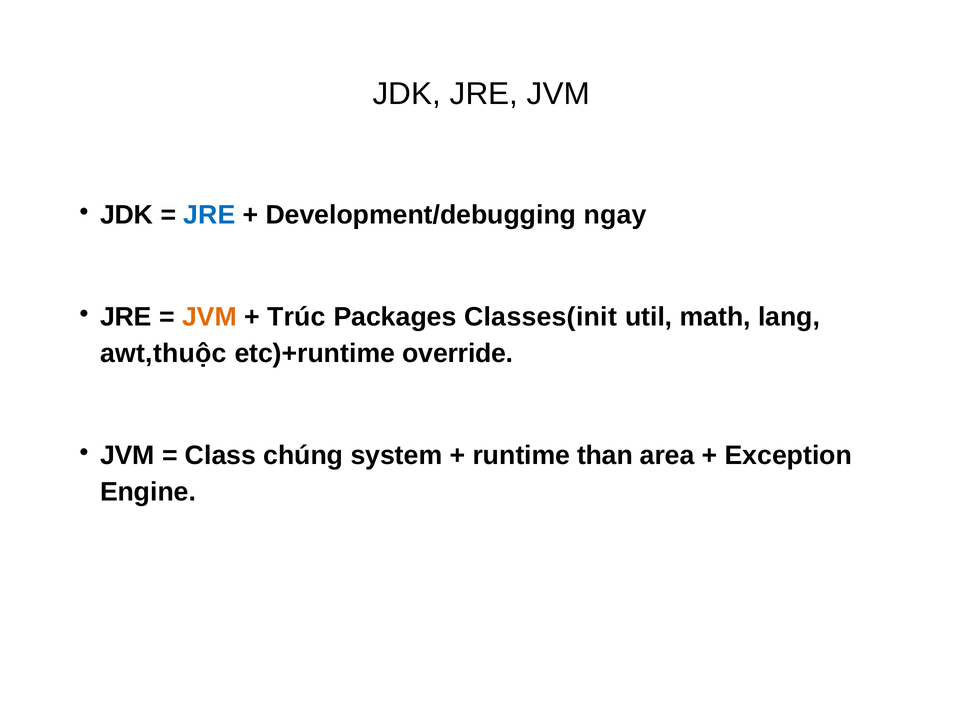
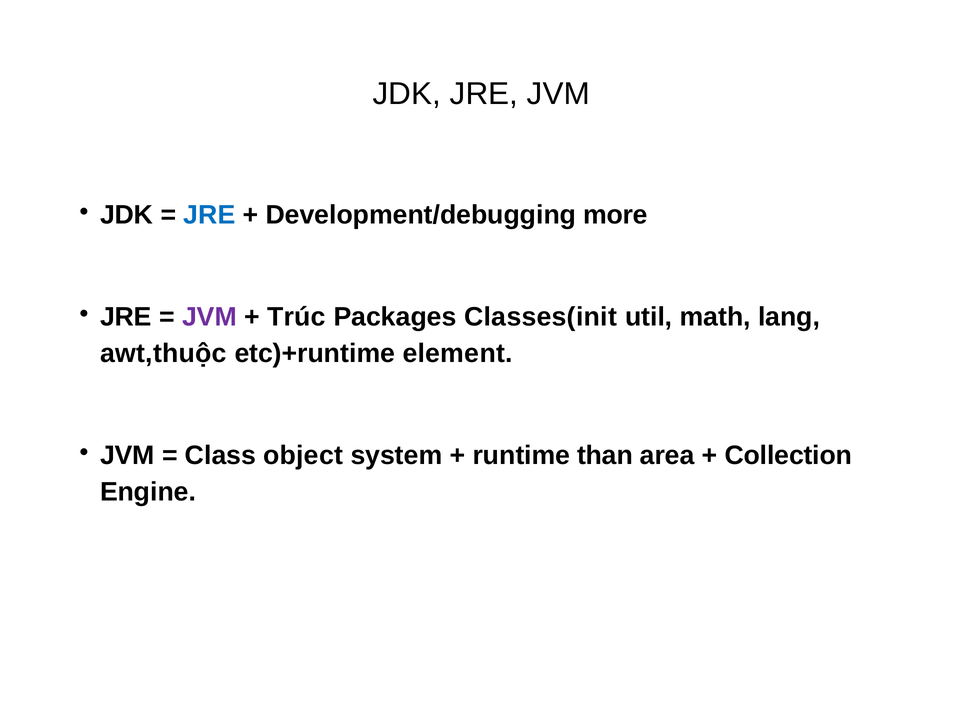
ngay: ngay -> more (615, 215)
JVM colour: orange -> purple (209, 317)
override: override -> element (458, 354)
chúng: chúng -> object (303, 455)
Exception: Exception -> Collection (788, 455)
